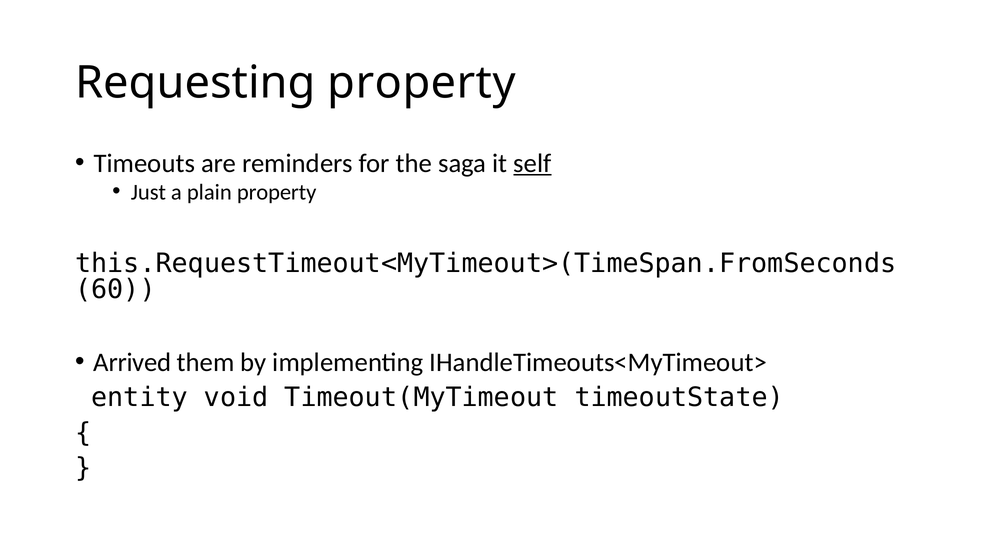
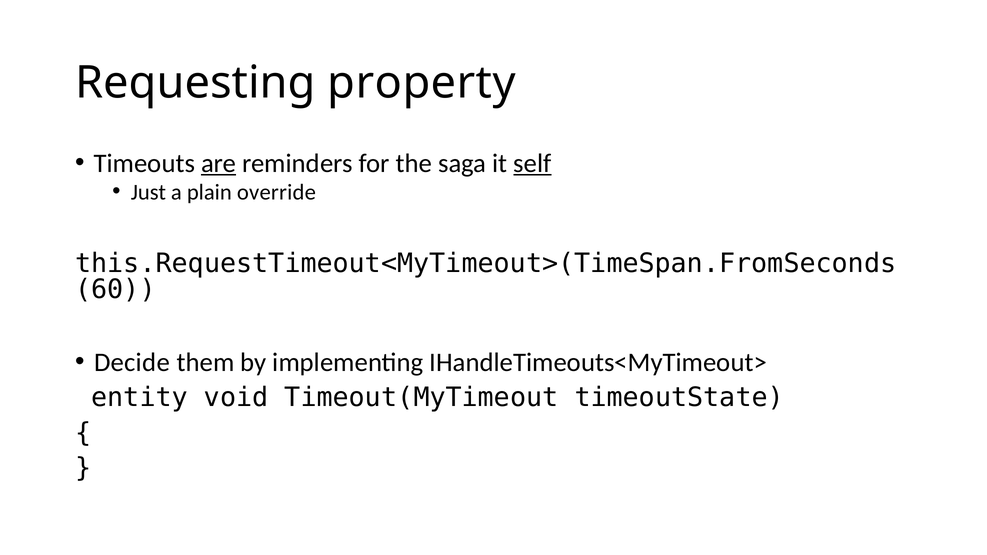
are underline: none -> present (219, 163)
plain property: property -> override (276, 192)
Arrived: Arrived -> Decide (132, 363)
